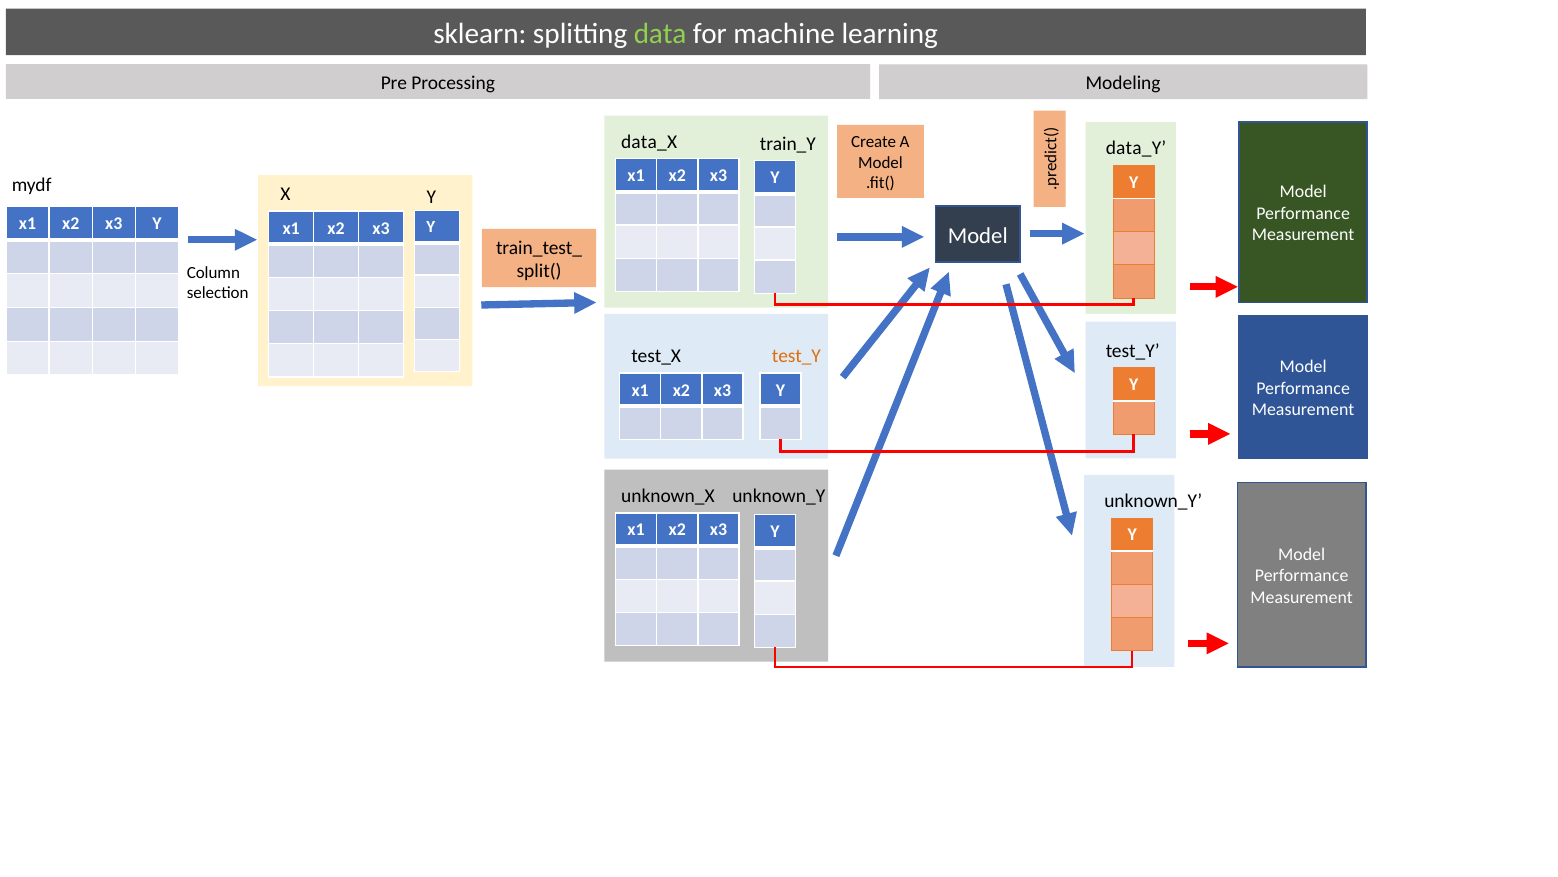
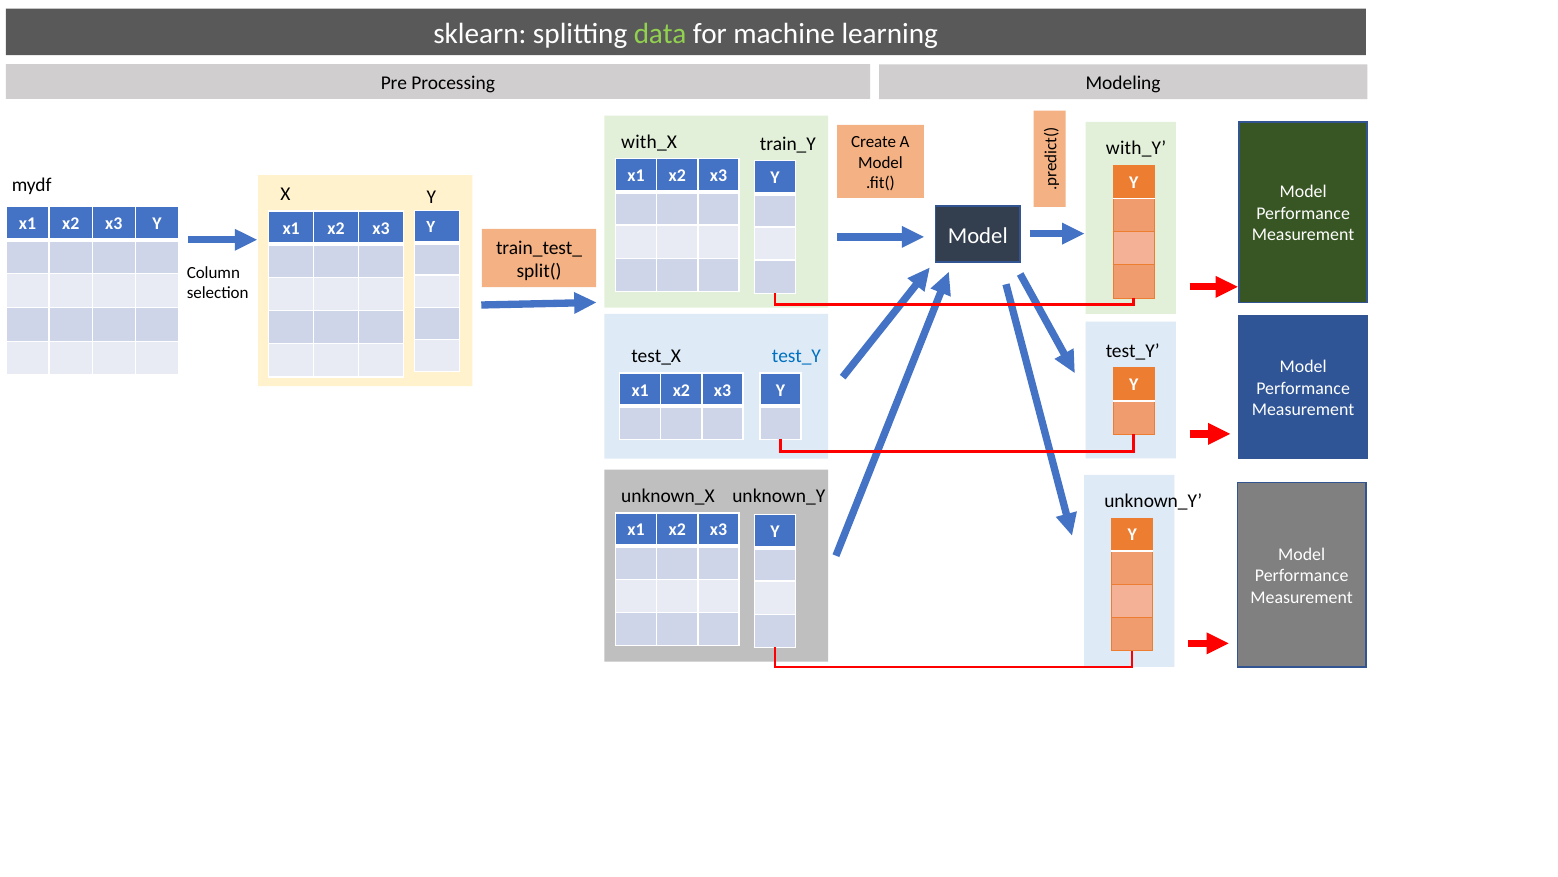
data_X: data_X -> with_X (649, 142)
data_Y: data_Y -> with_Y (1136, 148)
test_Y colour: orange -> blue (796, 356)
